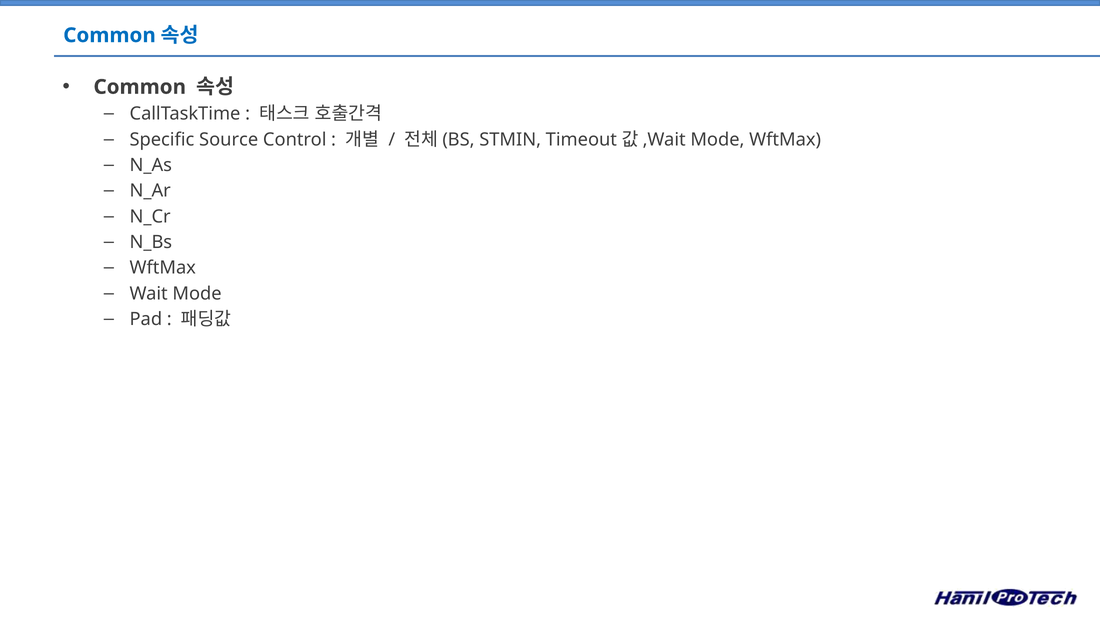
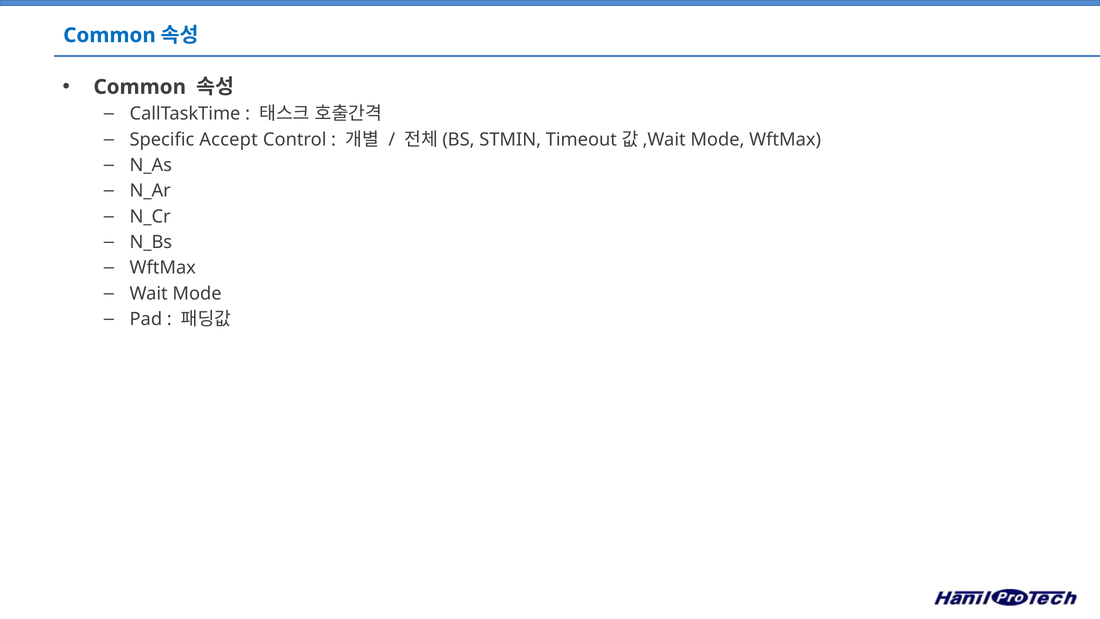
Source: Source -> Accept (229, 139)
